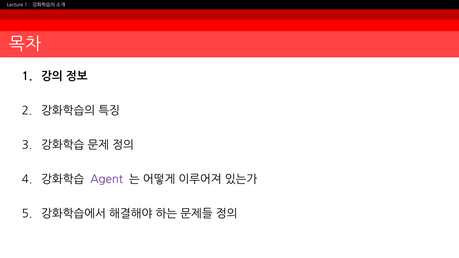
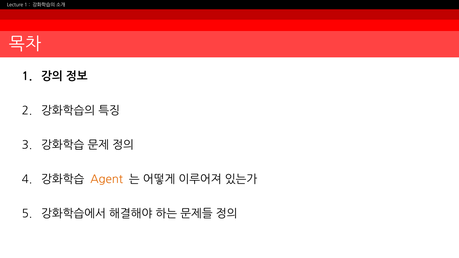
Agent colour: purple -> orange (107, 180)
